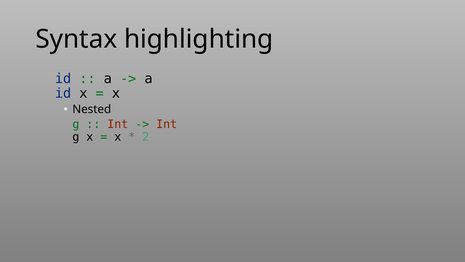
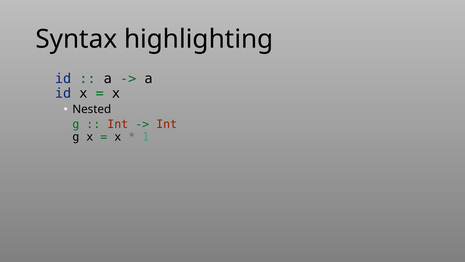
2: 2 -> 1 (146, 137)
